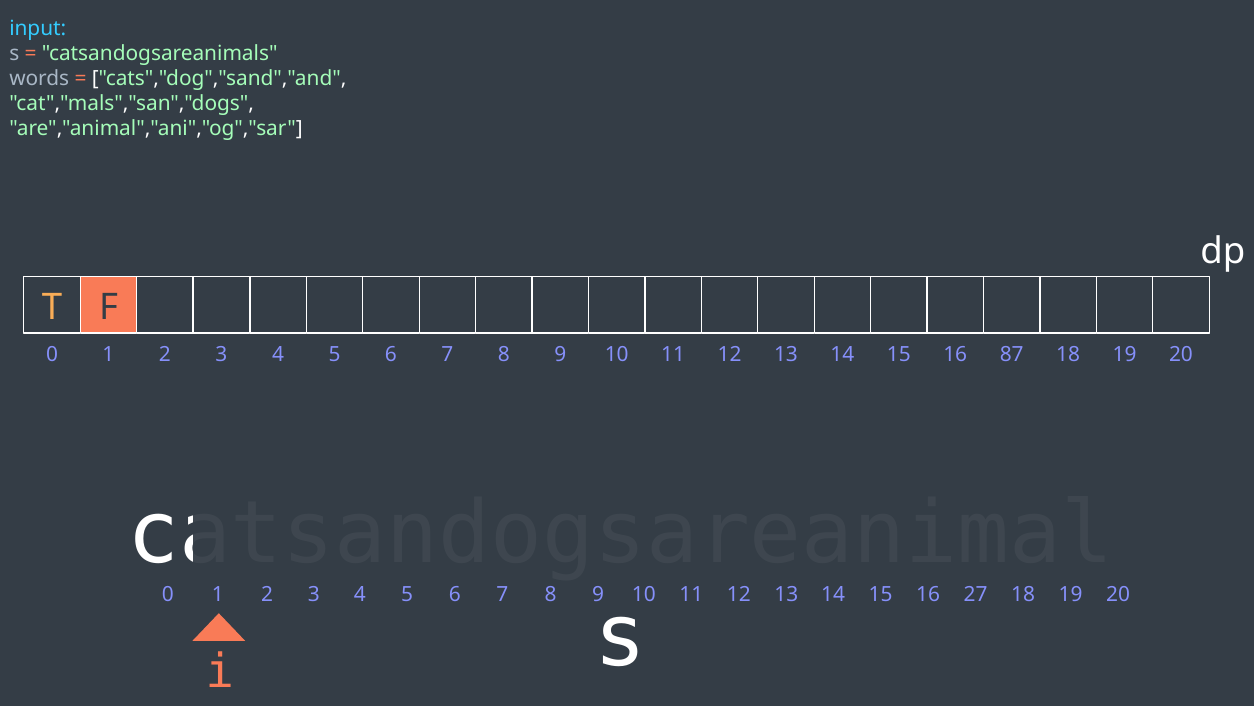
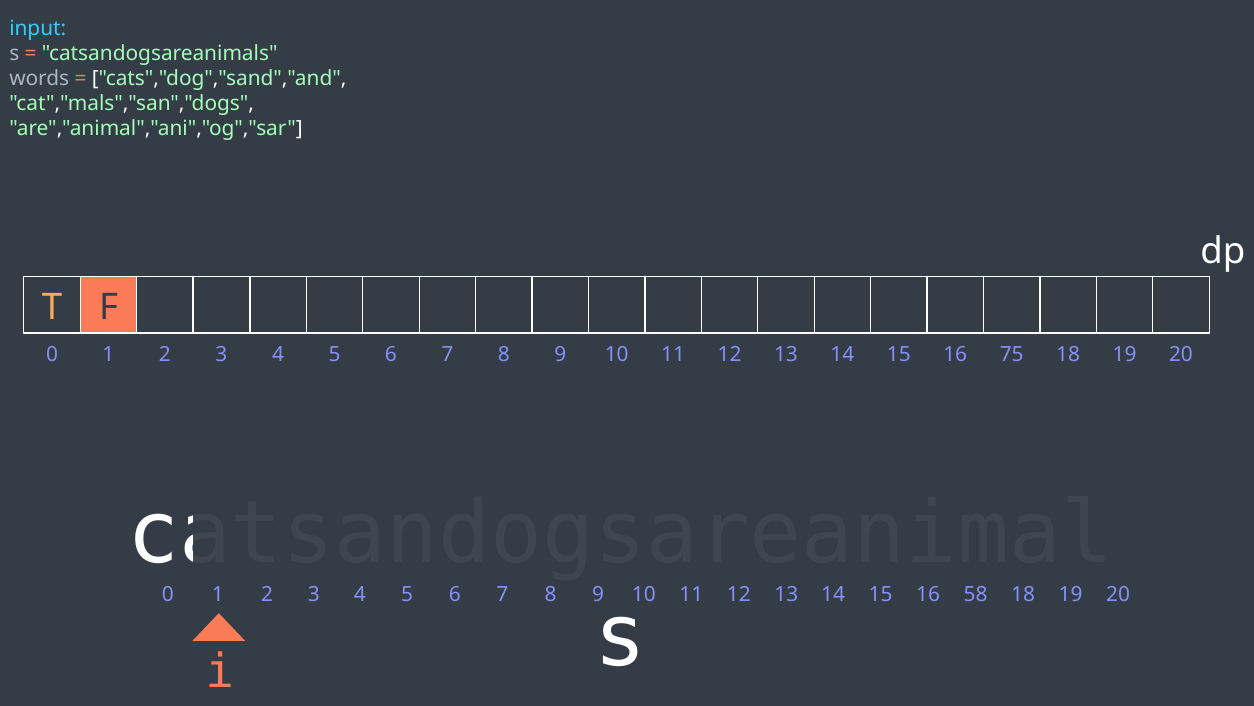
87: 87 -> 75 (1012, 354)
27: 27 -> 58 (976, 594)
